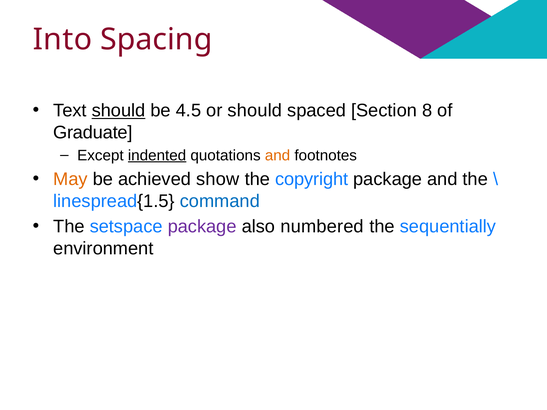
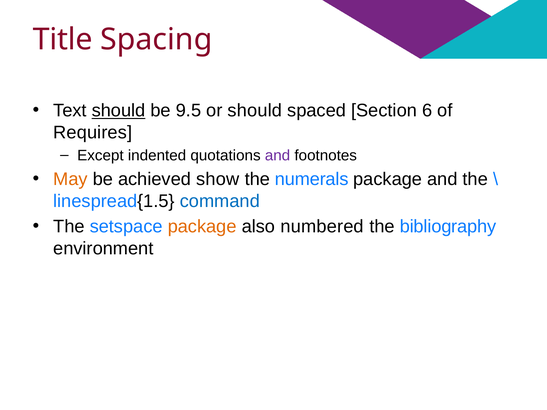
Into: Into -> Title (63, 39)
4.5: 4.5 -> 9.5 (189, 111)
8: 8 -> 6 (427, 111)
Graduate: Graduate -> Requires (93, 133)
indented underline: present -> none (157, 155)
and colour: orange -> purple (278, 155)
copyright: copyright -> numerals (312, 179)
package colour: purple -> orange (202, 227)
sequentially: sequentially -> bibliography (448, 227)
